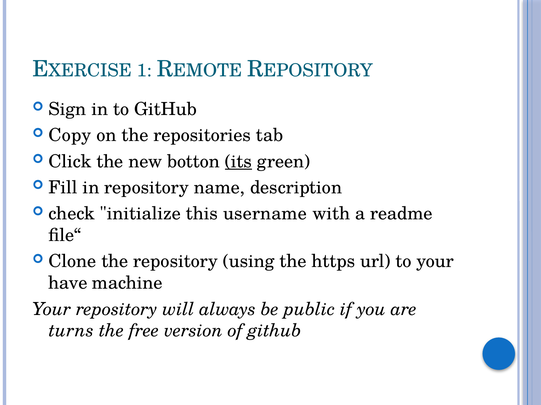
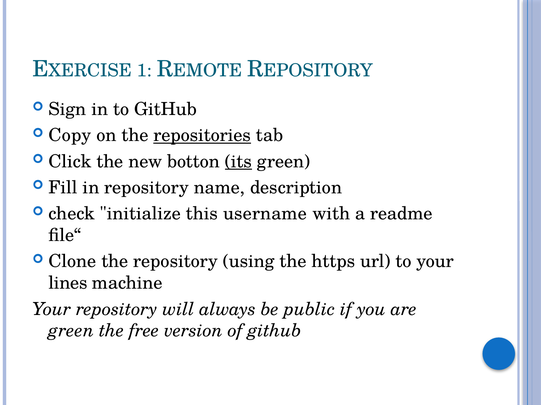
repositories underline: none -> present (202, 136)
have: have -> lines (68, 283)
turns: turns -> green (71, 331)
